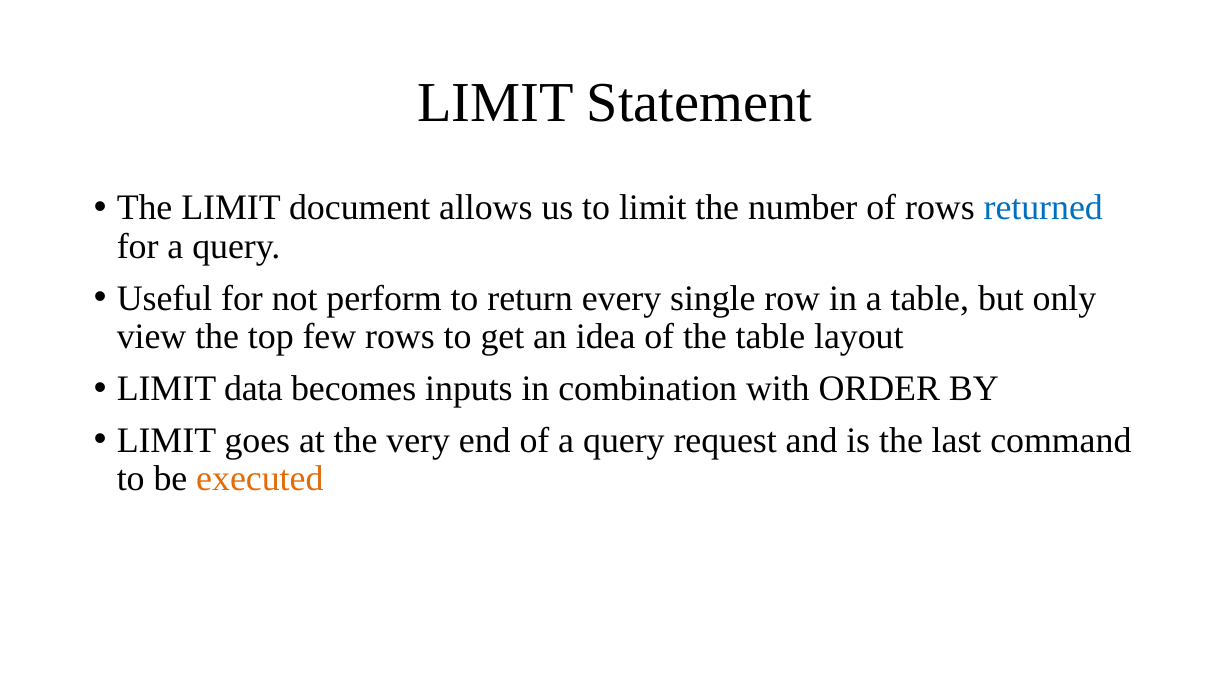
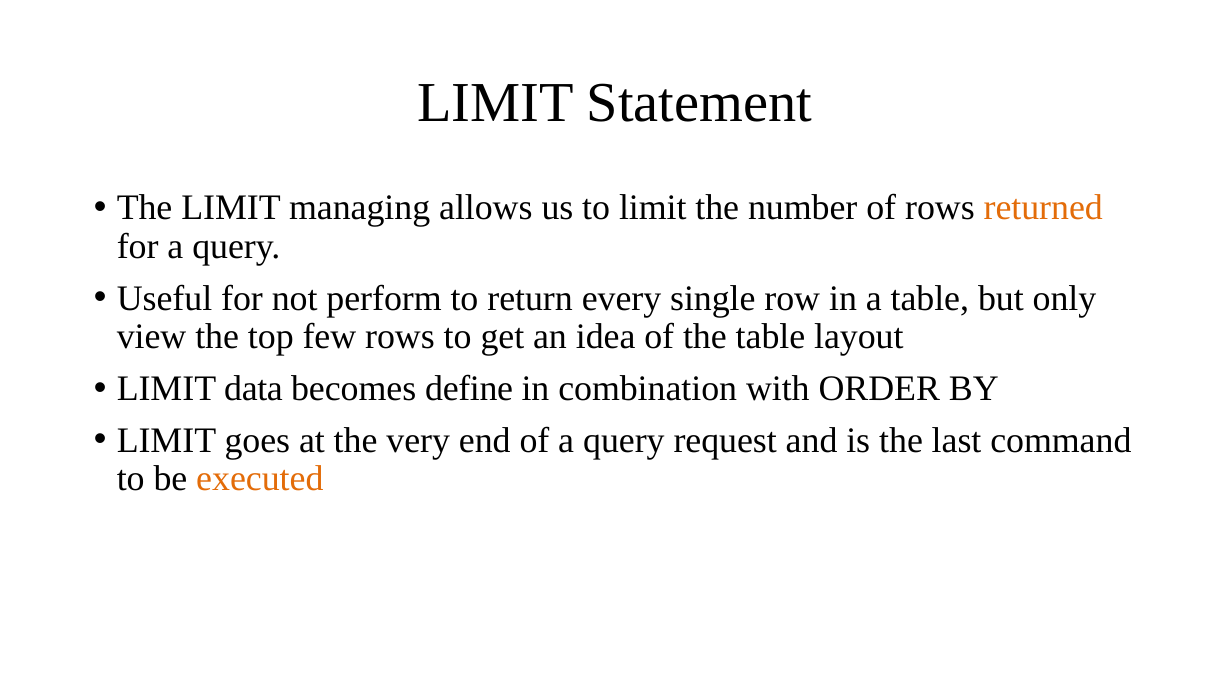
document: document -> managing (360, 208)
returned colour: blue -> orange (1043, 208)
inputs: inputs -> define (469, 389)
